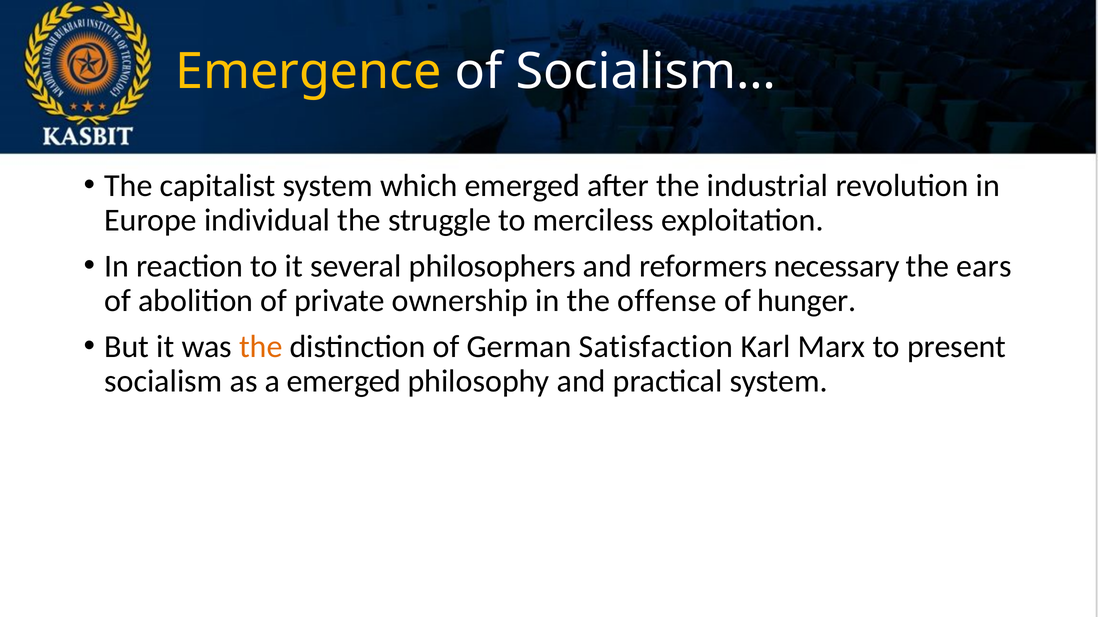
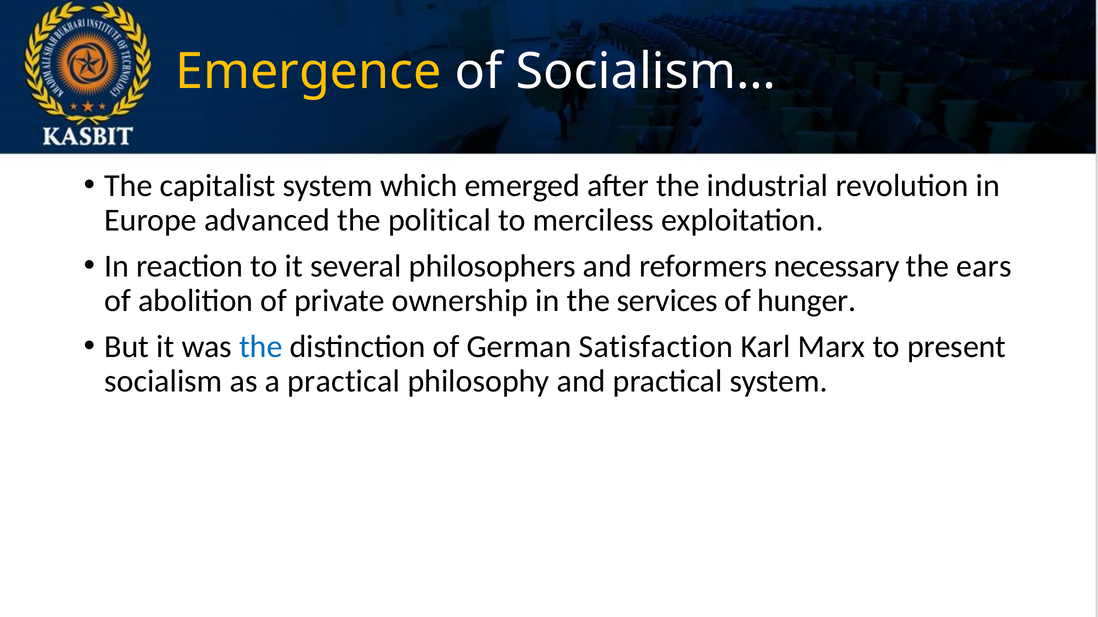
individual: individual -> advanced (267, 220)
struggle: struggle -> political (440, 220)
offense: offense -> services (667, 301)
the colour: orange -> blue (261, 347)
a emerged: emerged -> practical (344, 381)
